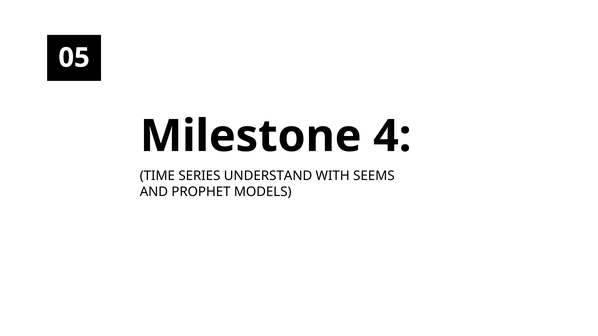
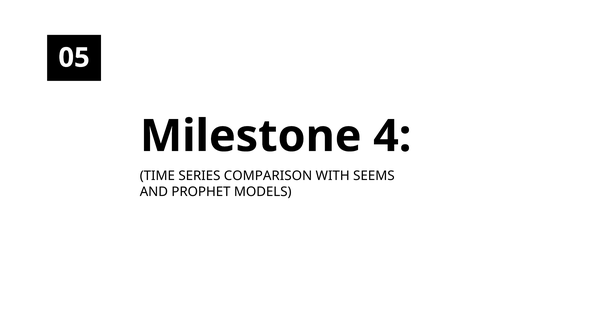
UNDERSTAND: UNDERSTAND -> COMPARISON (268, 176)
